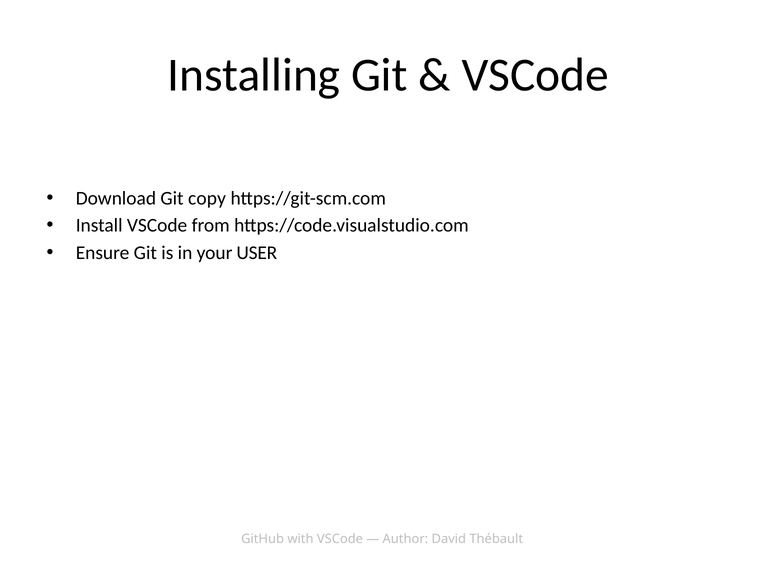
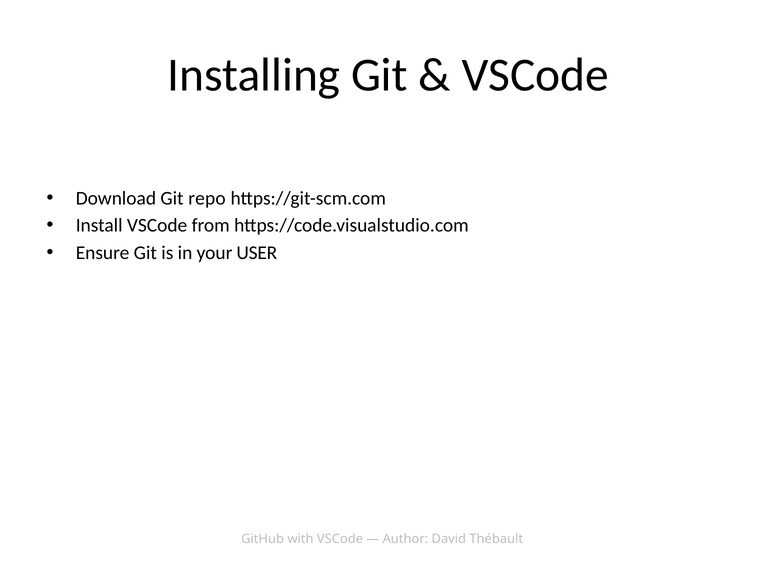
copy: copy -> repo (207, 198)
